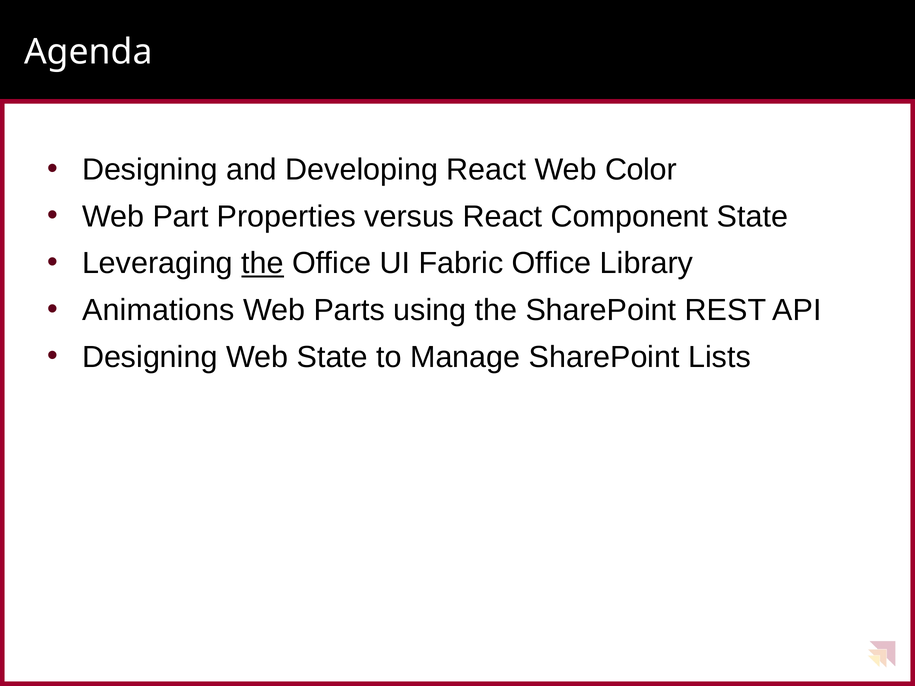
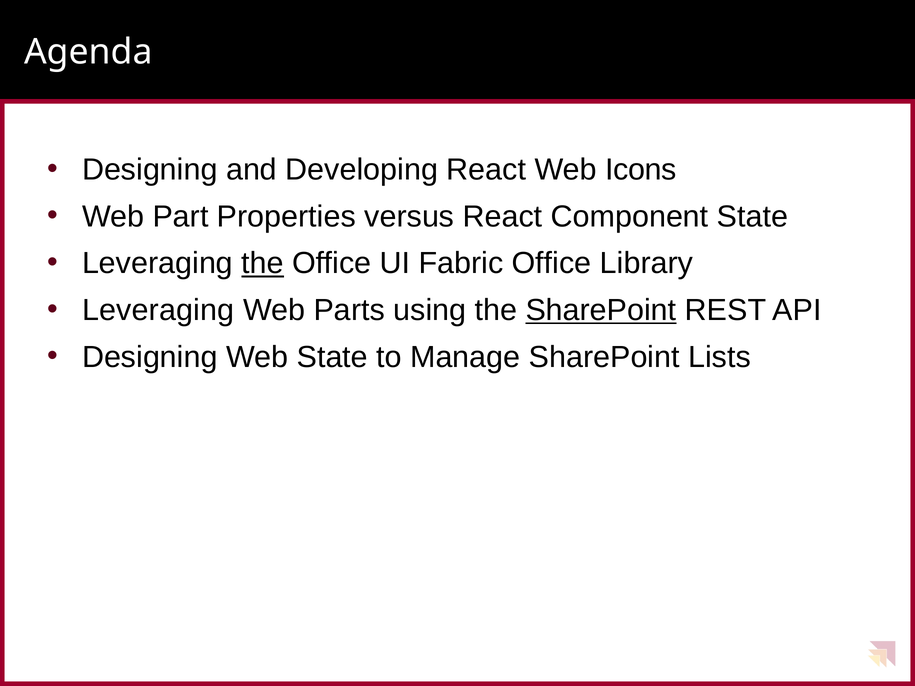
Color: Color -> Icons (641, 170)
Animations: Animations -> Leveraging (158, 310)
SharePoint underline: none -> present (601, 310)
